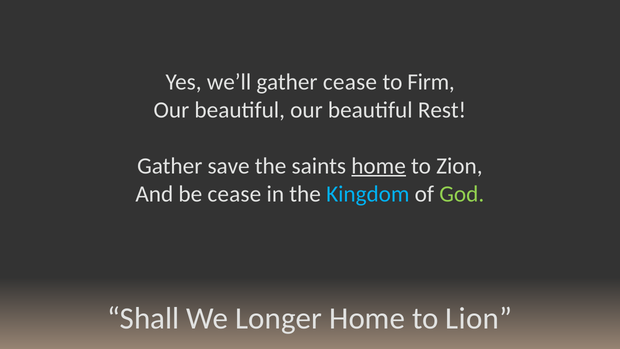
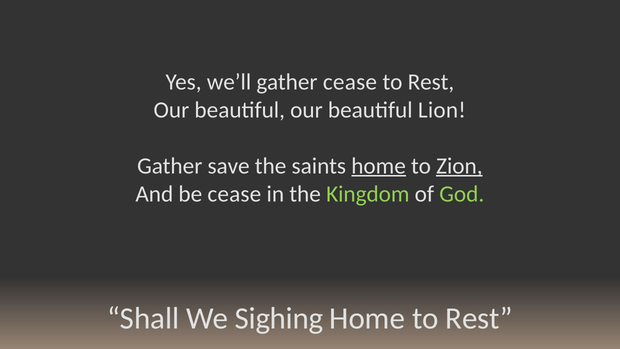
Firm: Firm -> Rest (431, 82)
Rest: Rest -> Lion (442, 110)
Zion underline: none -> present (459, 166)
Kingdom colour: light blue -> light green (368, 194)
Longer: Longer -> Sighing (279, 318)
Home to Lion: Lion -> Rest (479, 318)
